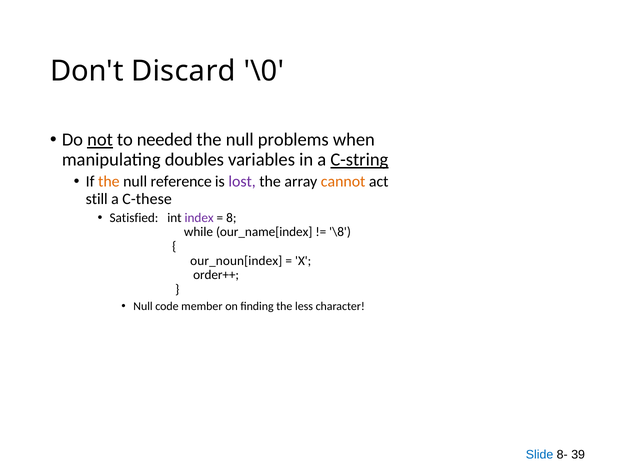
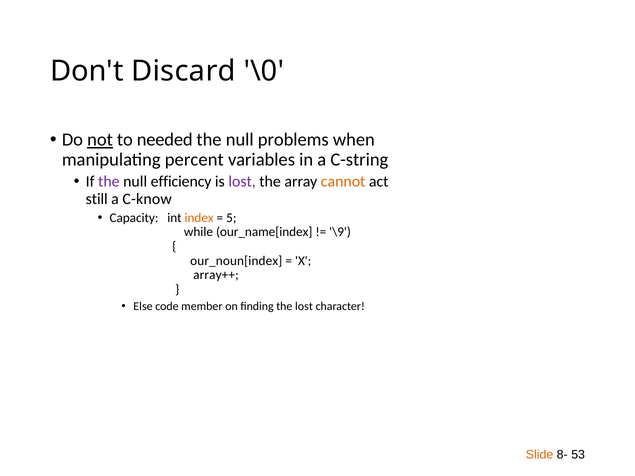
doubles: doubles -> percent (194, 160)
C-string underline: present -> none (359, 160)
the colour: orange -> purple (109, 182)
reference: reference -> efficiency (181, 182)
C-these: C-these -> C-know (147, 199)
Satisfied: Satisfied -> Capacity (134, 218)
index colour: purple -> orange (199, 218)
8: 8 -> 5 (231, 218)
\8: \8 -> \9 (340, 232)
order++: order++ -> array++ (216, 275)
Null: Null -> Else (143, 306)
the less: less -> lost (304, 306)
Slide colour: blue -> orange (540, 455)
39: 39 -> 53 (578, 455)
